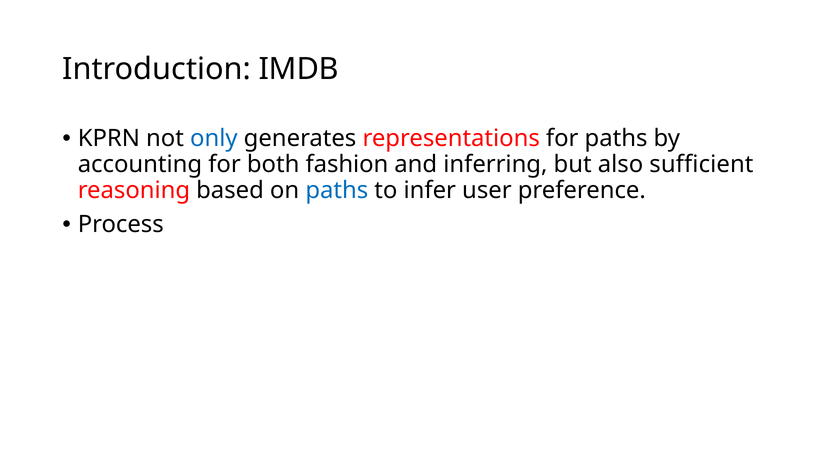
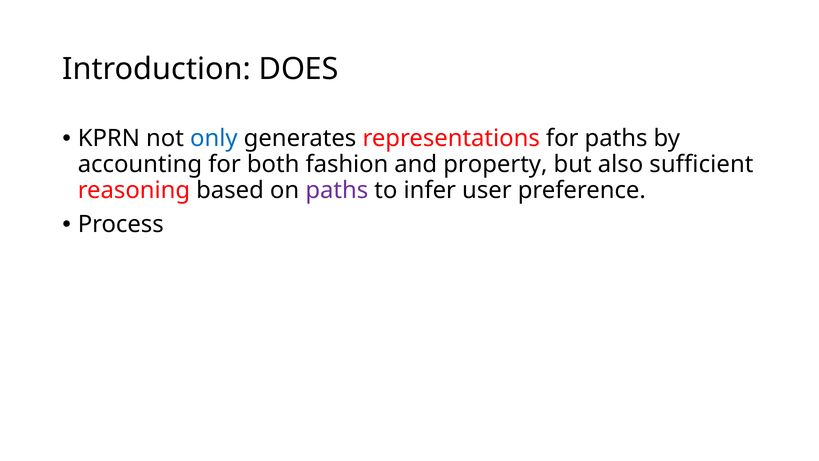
IMDB: IMDB -> DOES (299, 69)
inferring: inferring -> property (495, 164)
paths colour: blue -> purple (337, 190)
